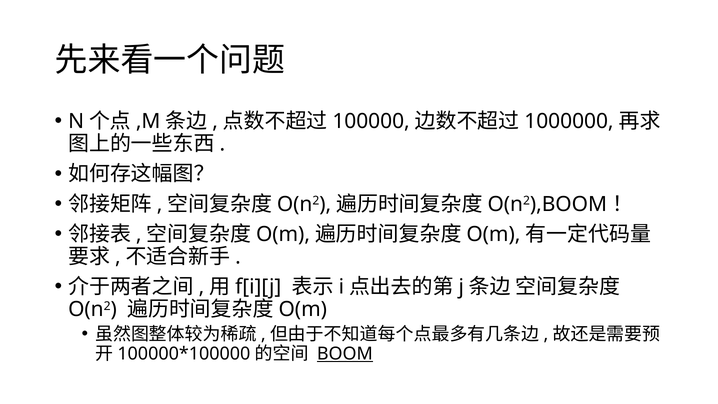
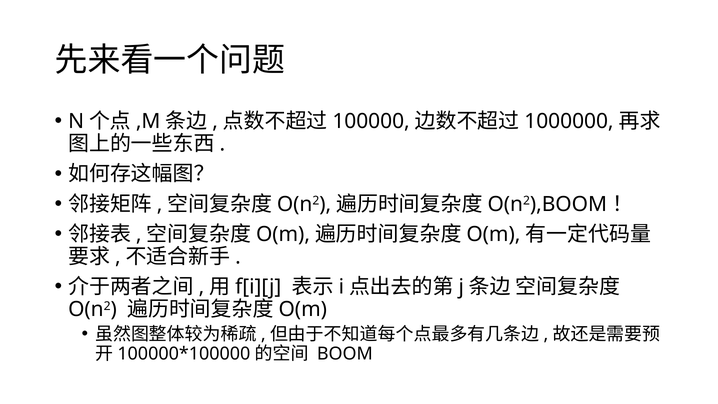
BOOM underline: present -> none (345, 353)
